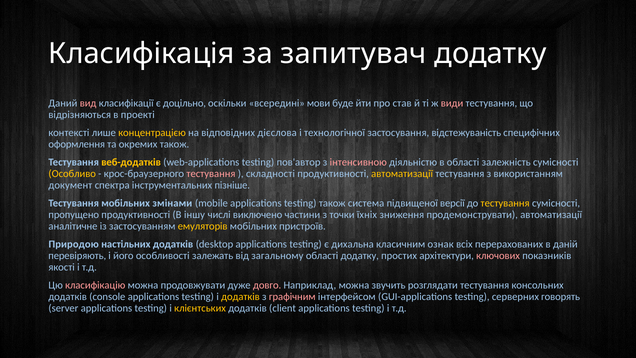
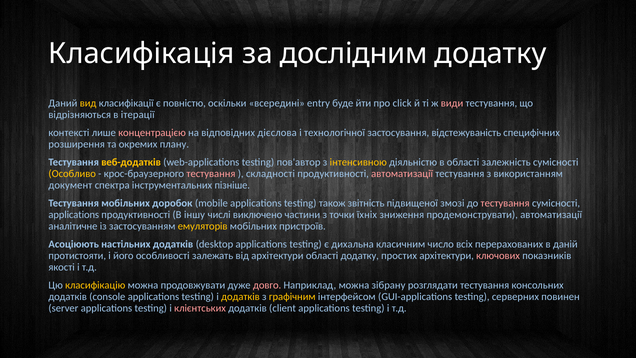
запитувач: запитувач -> дослідним (354, 53)
вид colour: pink -> yellow (88, 103)
доцільно: доцільно -> повністю (184, 103)
мови: мови -> entry (318, 103)
став: став -> click (402, 103)
проекті: проекті -> ітерації (138, 115)
концентрацією colour: yellow -> pink (152, 133)
оформлення: оформлення -> розширення (77, 144)
окремих також: також -> плану (174, 144)
інтенсивною colour: pink -> yellow (358, 162)
автоматизації colour: yellow -> pink (402, 174)
змінами: змінами -> доробок (172, 203)
система: система -> звітність (366, 203)
версії: версії -> змозі (452, 203)
тестування colour: yellow -> pink (505, 203)
пропущено: пропущено -> applications (74, 215)
Природою: Природою -> Асоціюють (74, 244)
ознак: ознак -> число (441, 244)
перевіряють: перевіряють -> протистояти (77, 256)
від загальному: загальному -> архітектури (277, 256)
класифікацію colour: pink -> yellow (95, 285)
звучить: звучить -> зібрану (389, 285)
графічним colour: pink -> yellow (292, 297)
говорять: говорять -> повинен (561, 297)
клієнтських colour: yellow -> pink (200, 308)
